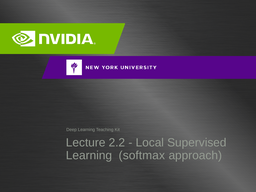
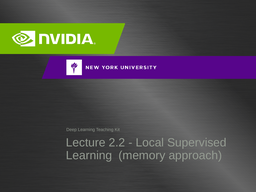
softmax: softmax -> memory (142, 155)
